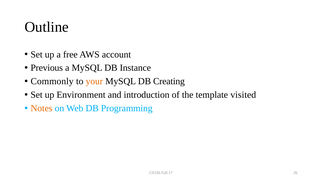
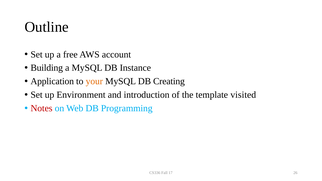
Previous: Previous -> Building (47, 68)
Commonly: Commonly -> Application (52, 81)
Notes colour: orange -> red (42, 108)
